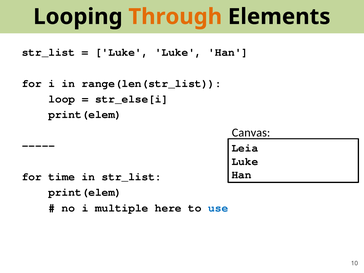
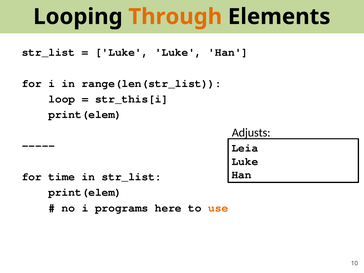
str_else[i: str_else[i -> str_this[i (132, 99)
Canvas: Canvas -> Adjusts (251, 132)
multiple: multiple -> programs (122, 208)
use colour: blue -> orange (218, 208)
